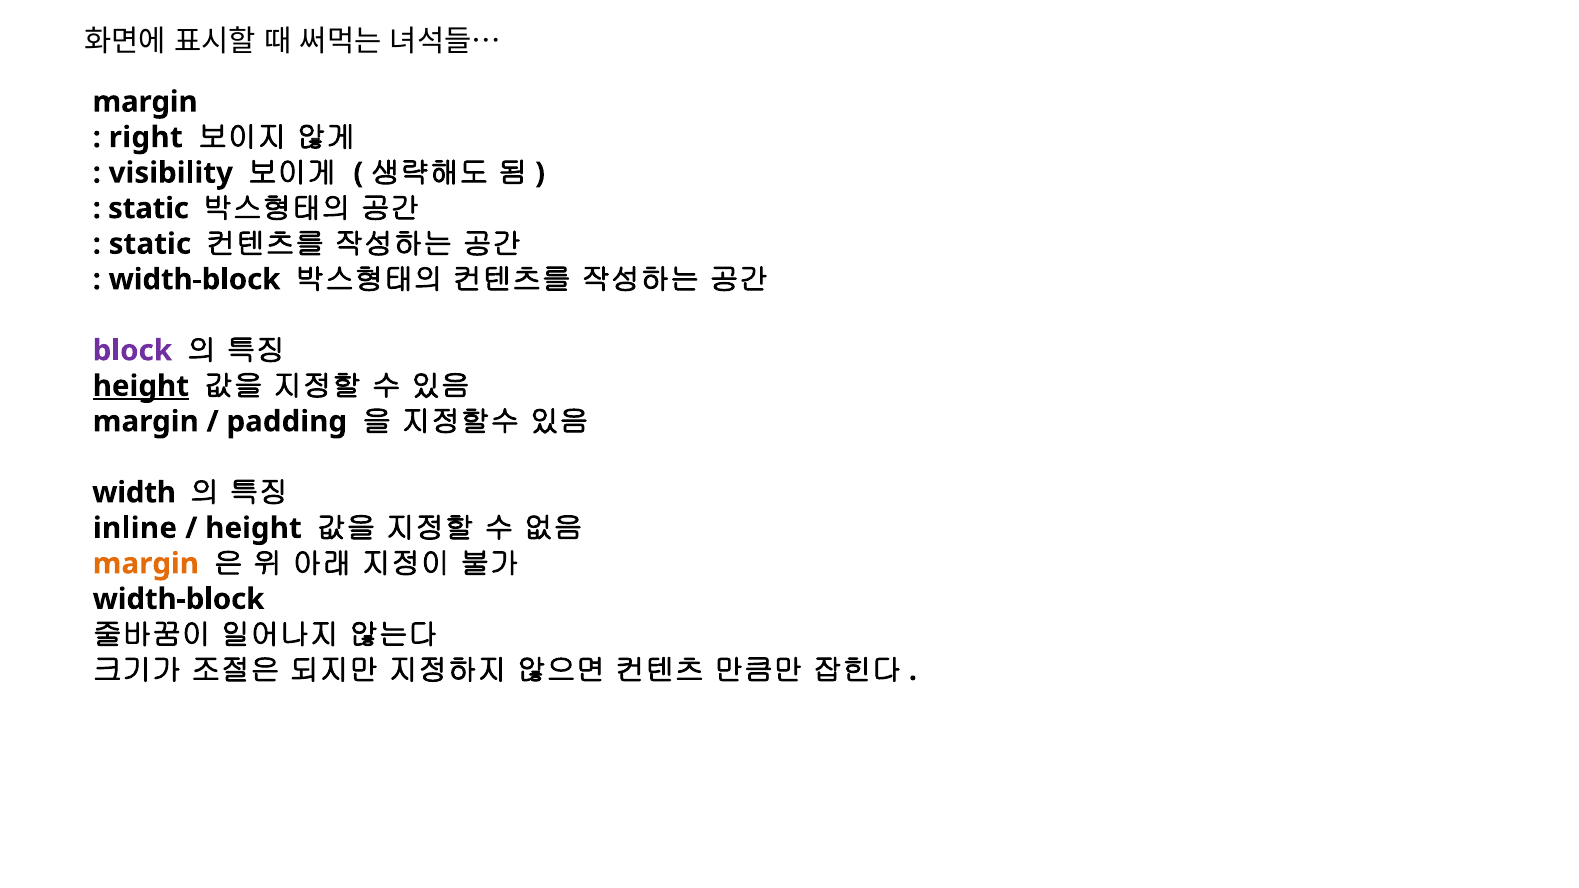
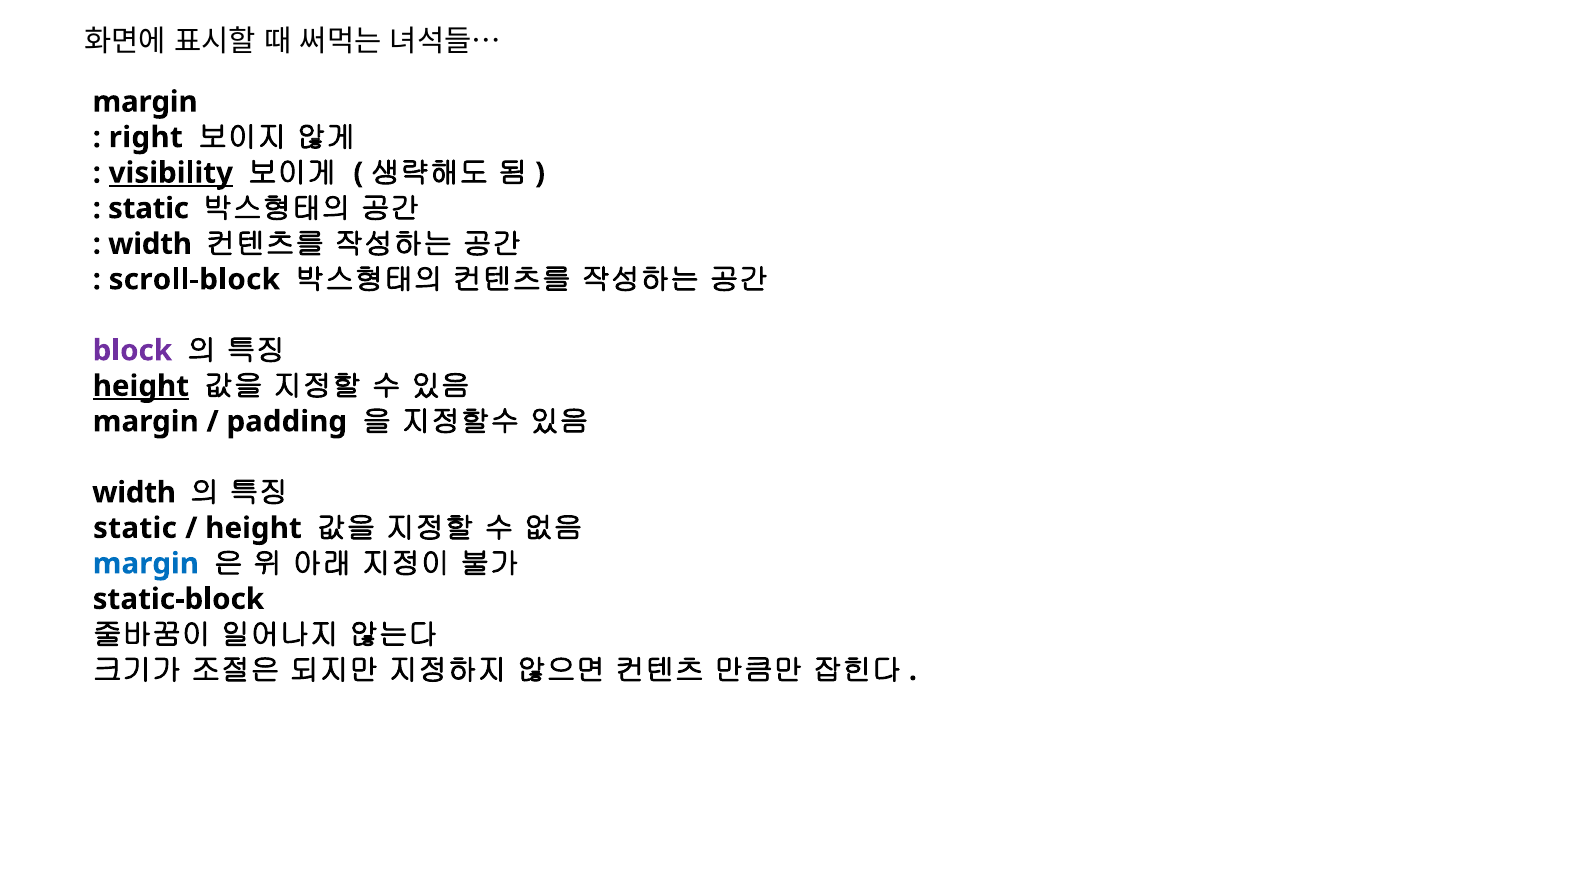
visibility underline: none -> present (171, 173)
static: static -> width (150, 244)
width-block: width-block -> scroll-block (194, 280)
inline: inline -> static (135, 528)
margin colour: orange -> blue (146, 564)
width-block: width-block -> static-block (178, 599)
